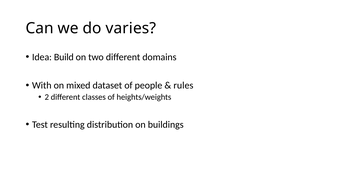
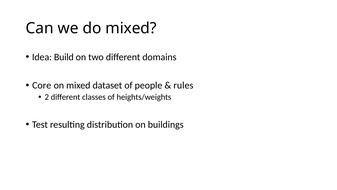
do varies: varies -> mixed (131, 28)
With: With -> Core (42, 85)
